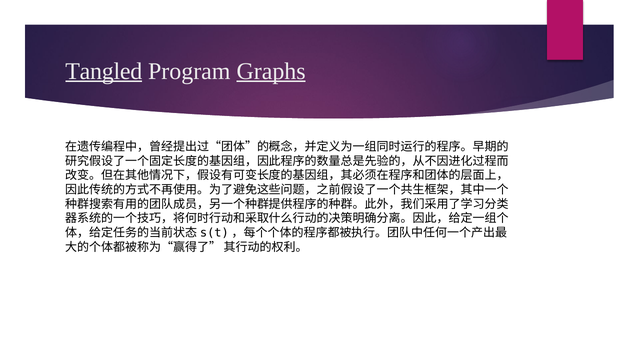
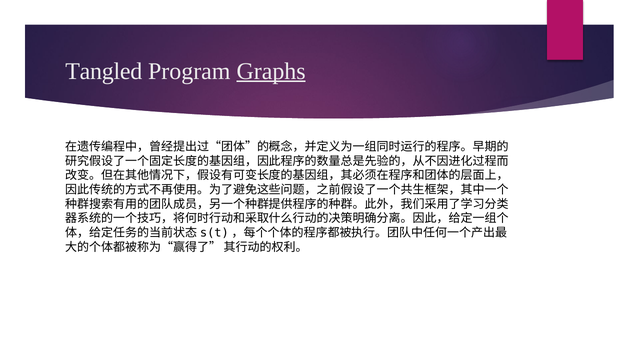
Tangled underline: present -> none (104, 71)
